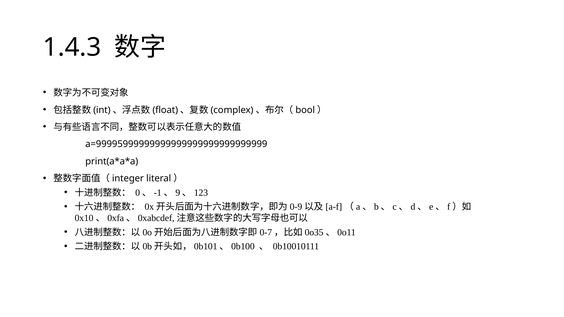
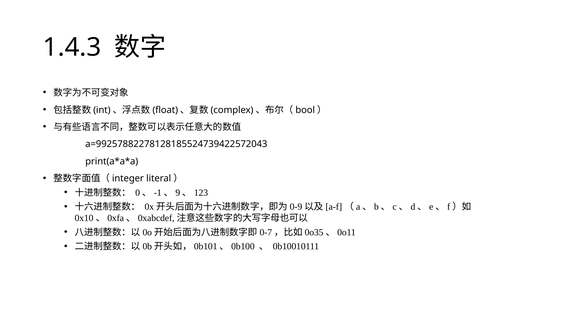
a=99995999999999999999999999999999: a=99995999999999999999999999999999 -> a=99257882278128185524739422572043 (176, 144)
